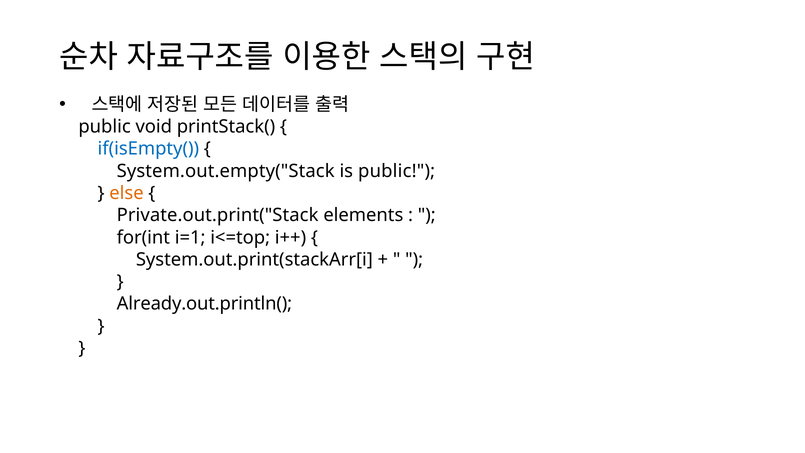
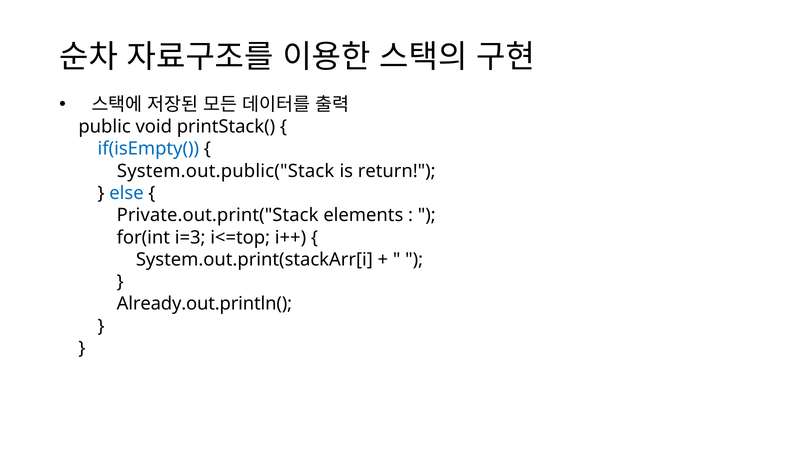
System.out.empty("Stack: System.out.empty("Stack -> System.out.public("Stack (226, 171)
is public: public -> return (397, 171)
else colour: orange -> blue (127, 193)
i=1: i=1 -> i=3 (190, 237)
